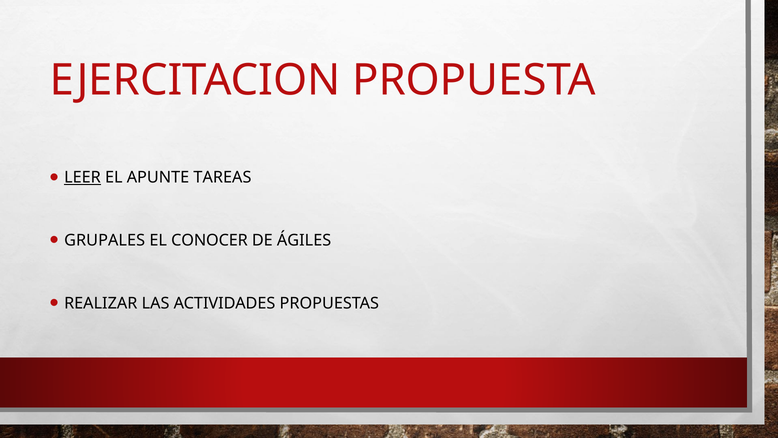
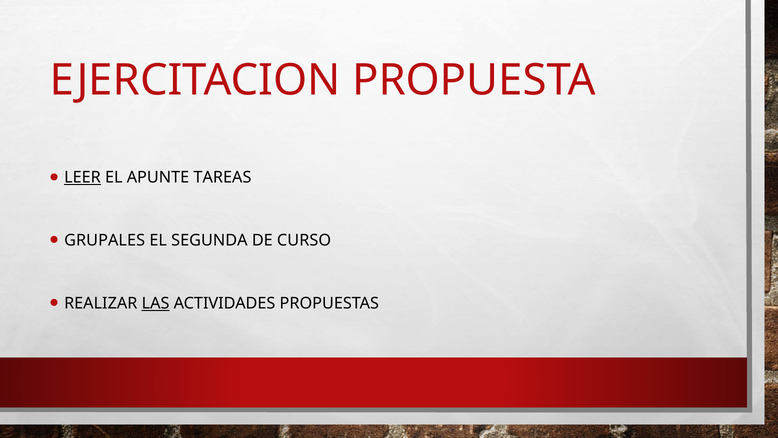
CONOCER: CONOCER -> SEGUNDA (209, 240)
ÁGILES: ÁGILES -> CURSO (304, 240)
LAS underline: none -> present (156, 303)
